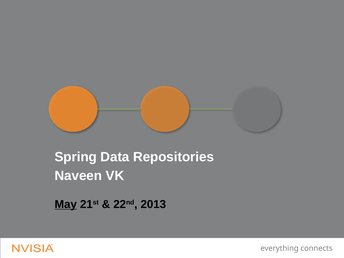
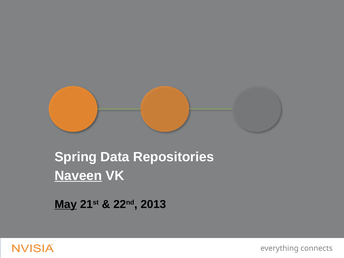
Naveen underline: none -> present (78, 176)
